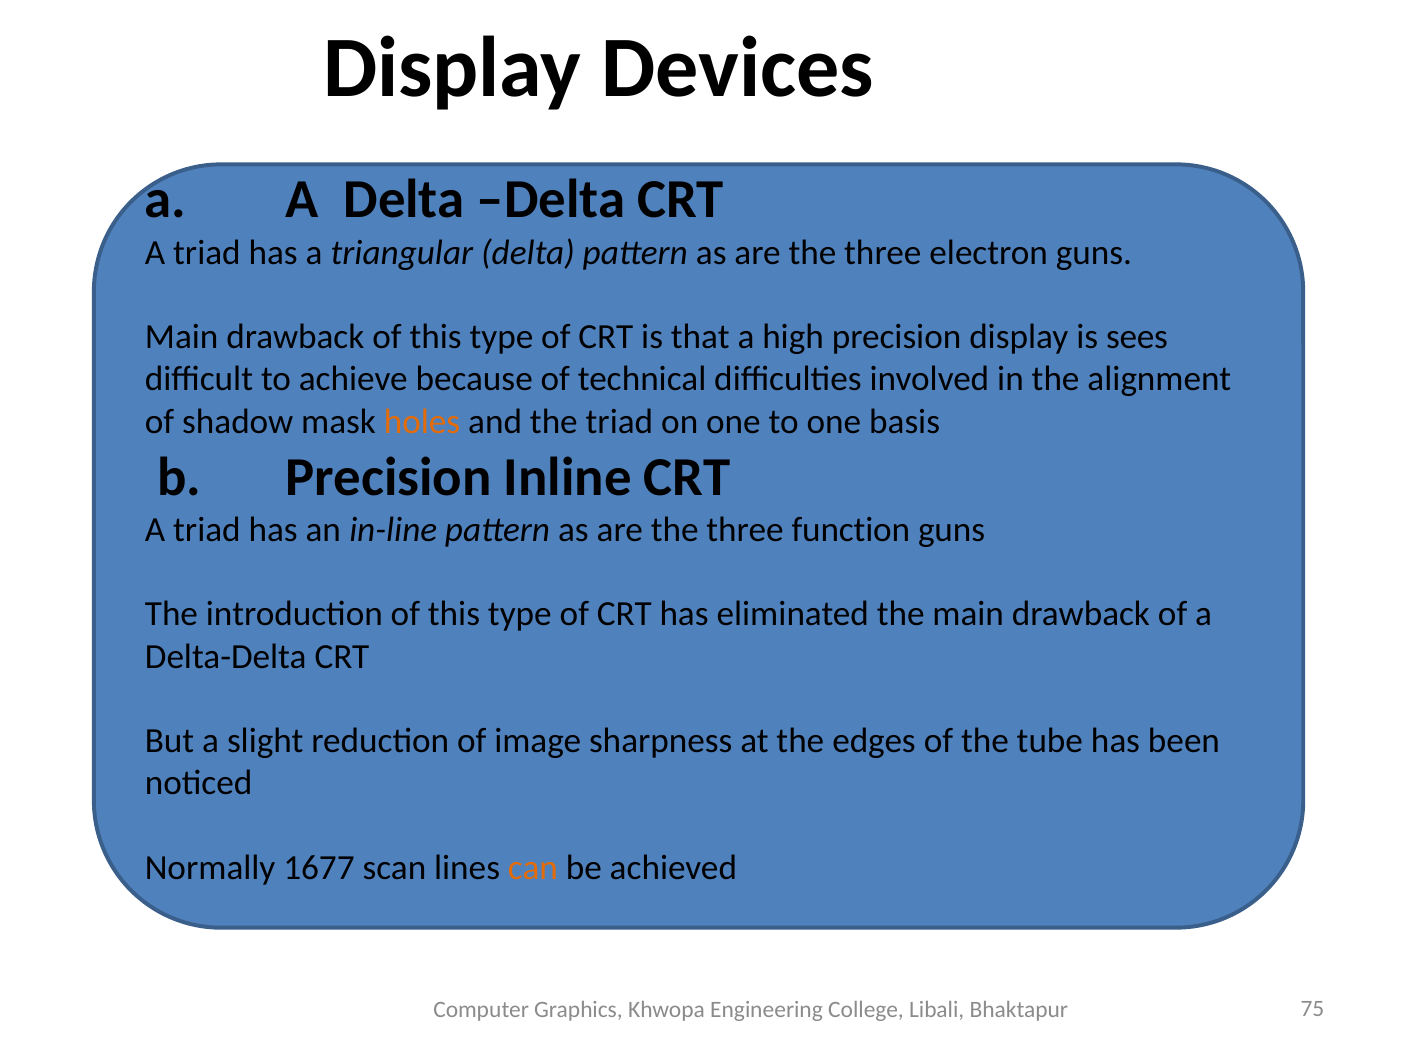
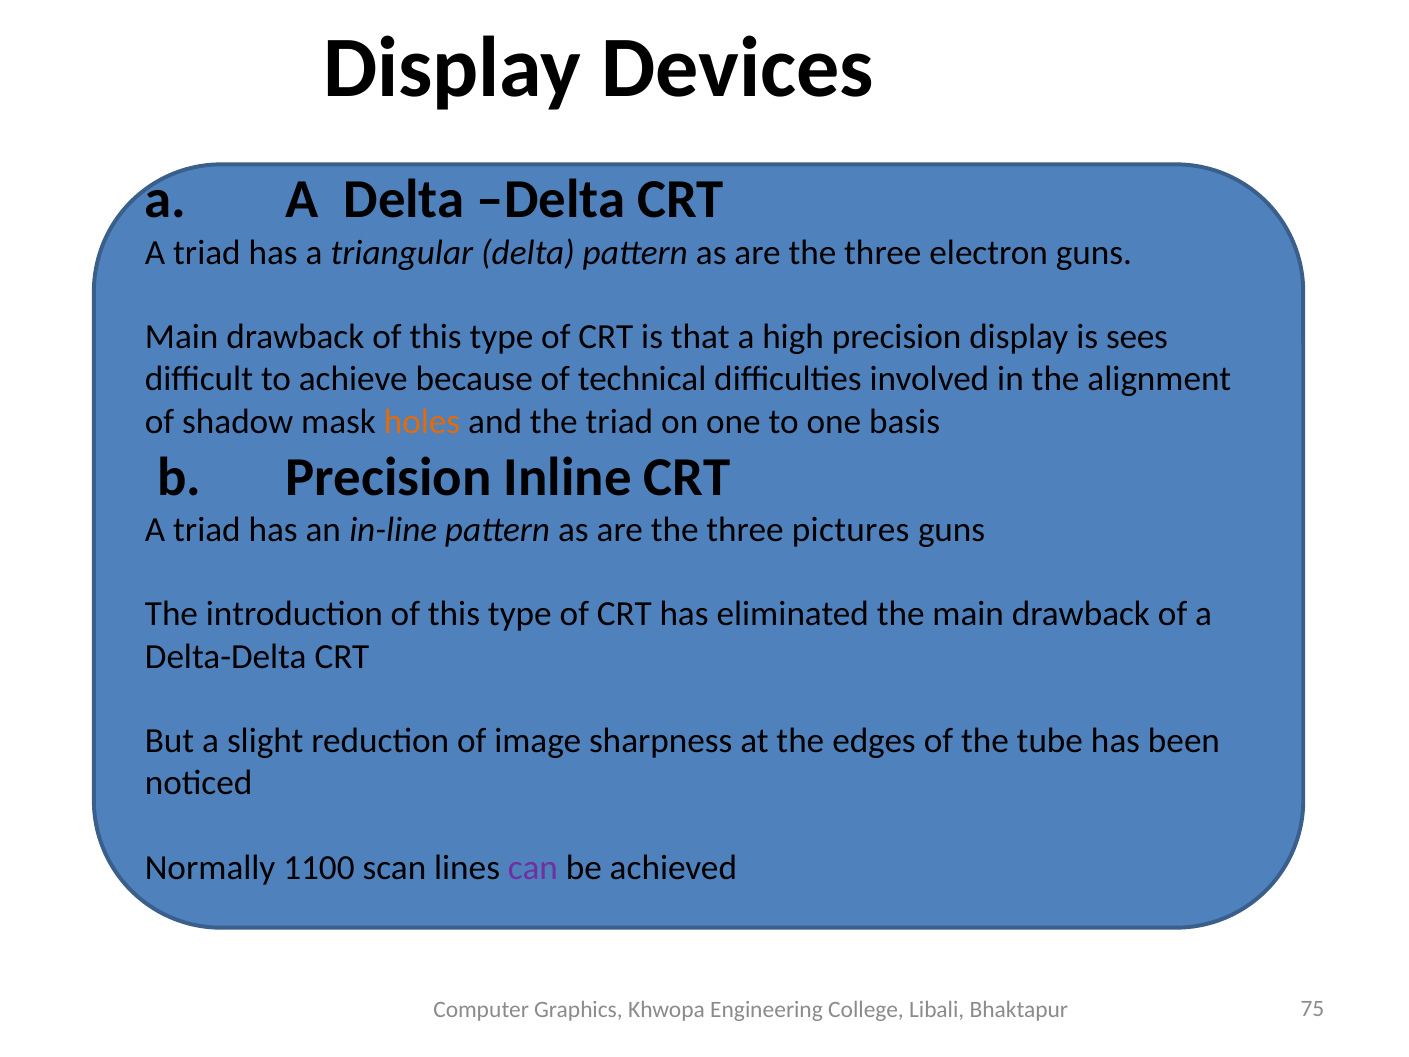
function: function -> pictures (851, 530)
1677: 1677 -> 1100 (319, 868)
can colour: orange -> purple (533, 868)
